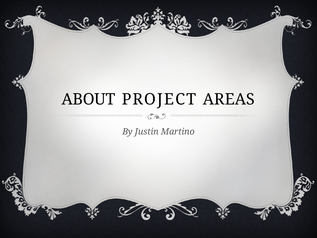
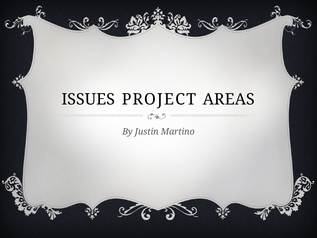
ABOUT: ABOUT -> ISSUES (88, 99)
